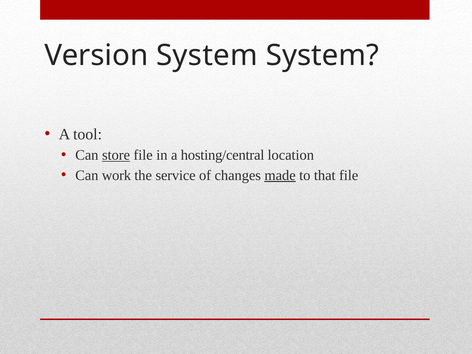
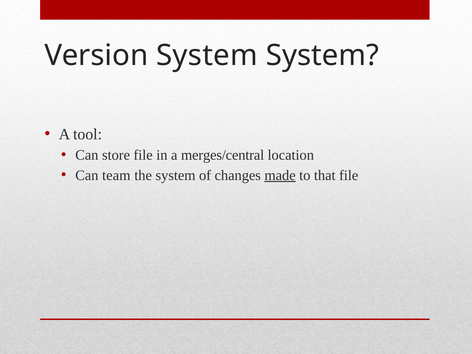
store underline: present -> none (116, 155)
hosting/central: hosting/central -> merges/central (223, 155)
work: work -> team (116, 175)
the service: service -> system (176, 175)
